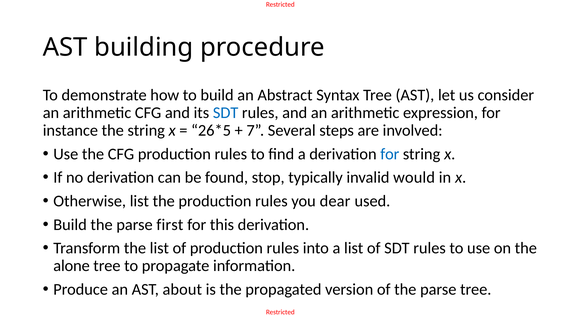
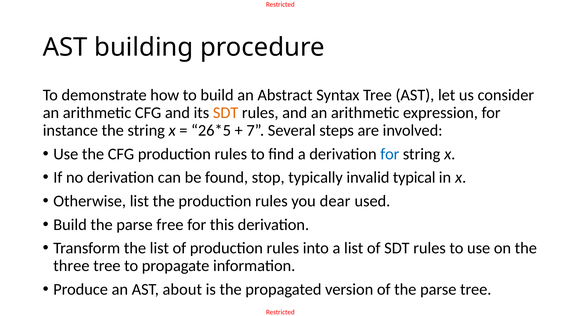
SDT colour: blue -> orange (226, 113)
would: would -> typical (414, 177)
first: first -> free (170, 224)
alone: alone -> three (71, 265)
